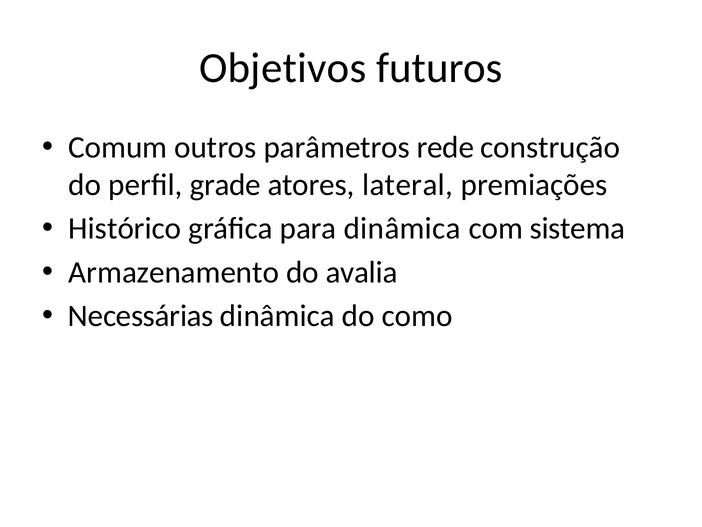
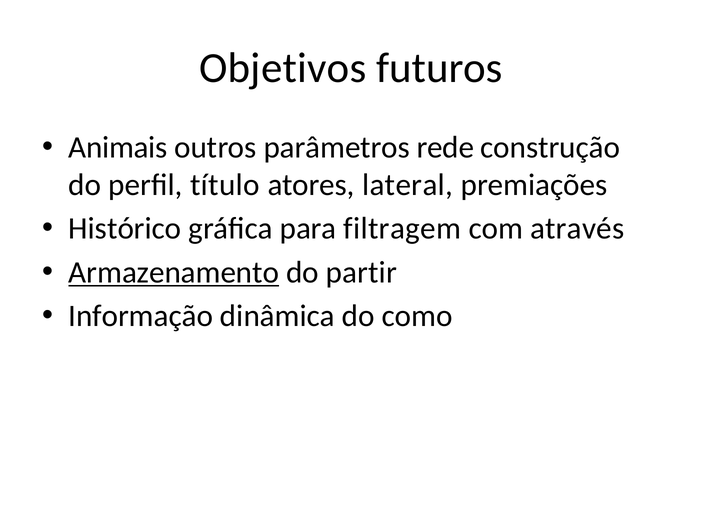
Comum: Comum -> Animais (118, 147)
grade: grade -> título (225, 185)
para dinâmica: dinâmica -> filtragem (402, 228)
sistema: sistema -> através (577, 228)
Armazenamento underline: none -> present (174, 272)
avalia: avalia -> partir (361, 272)
Necessárias: Necessárias -> Informação (141, 316)
